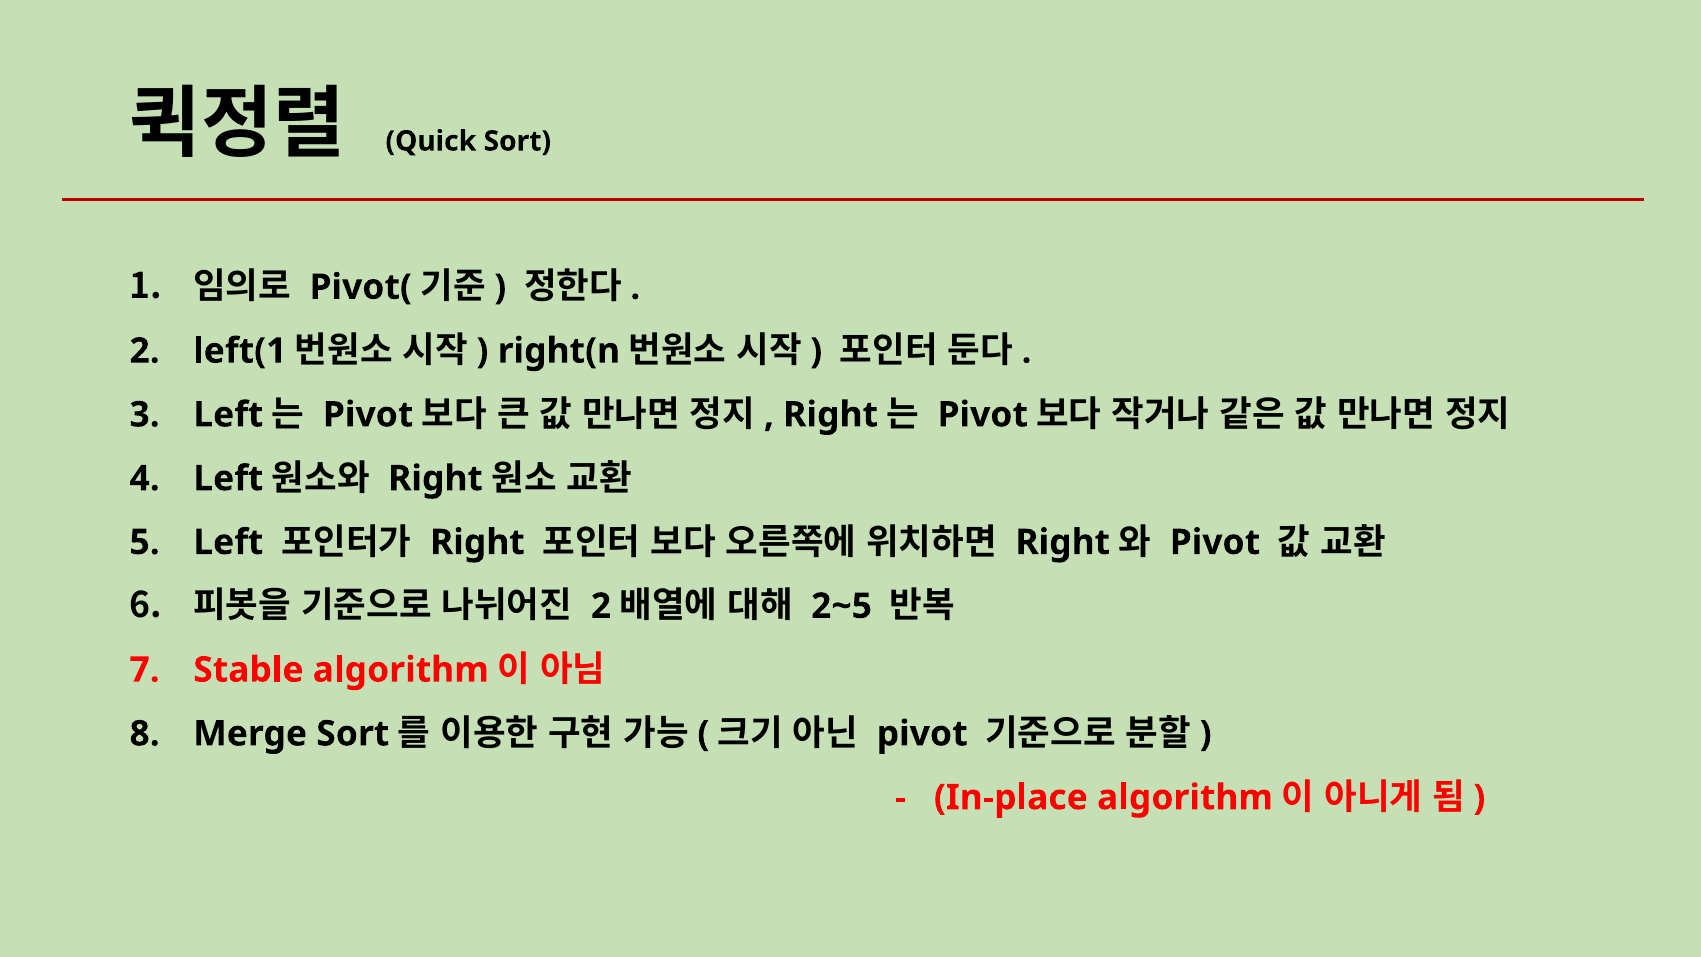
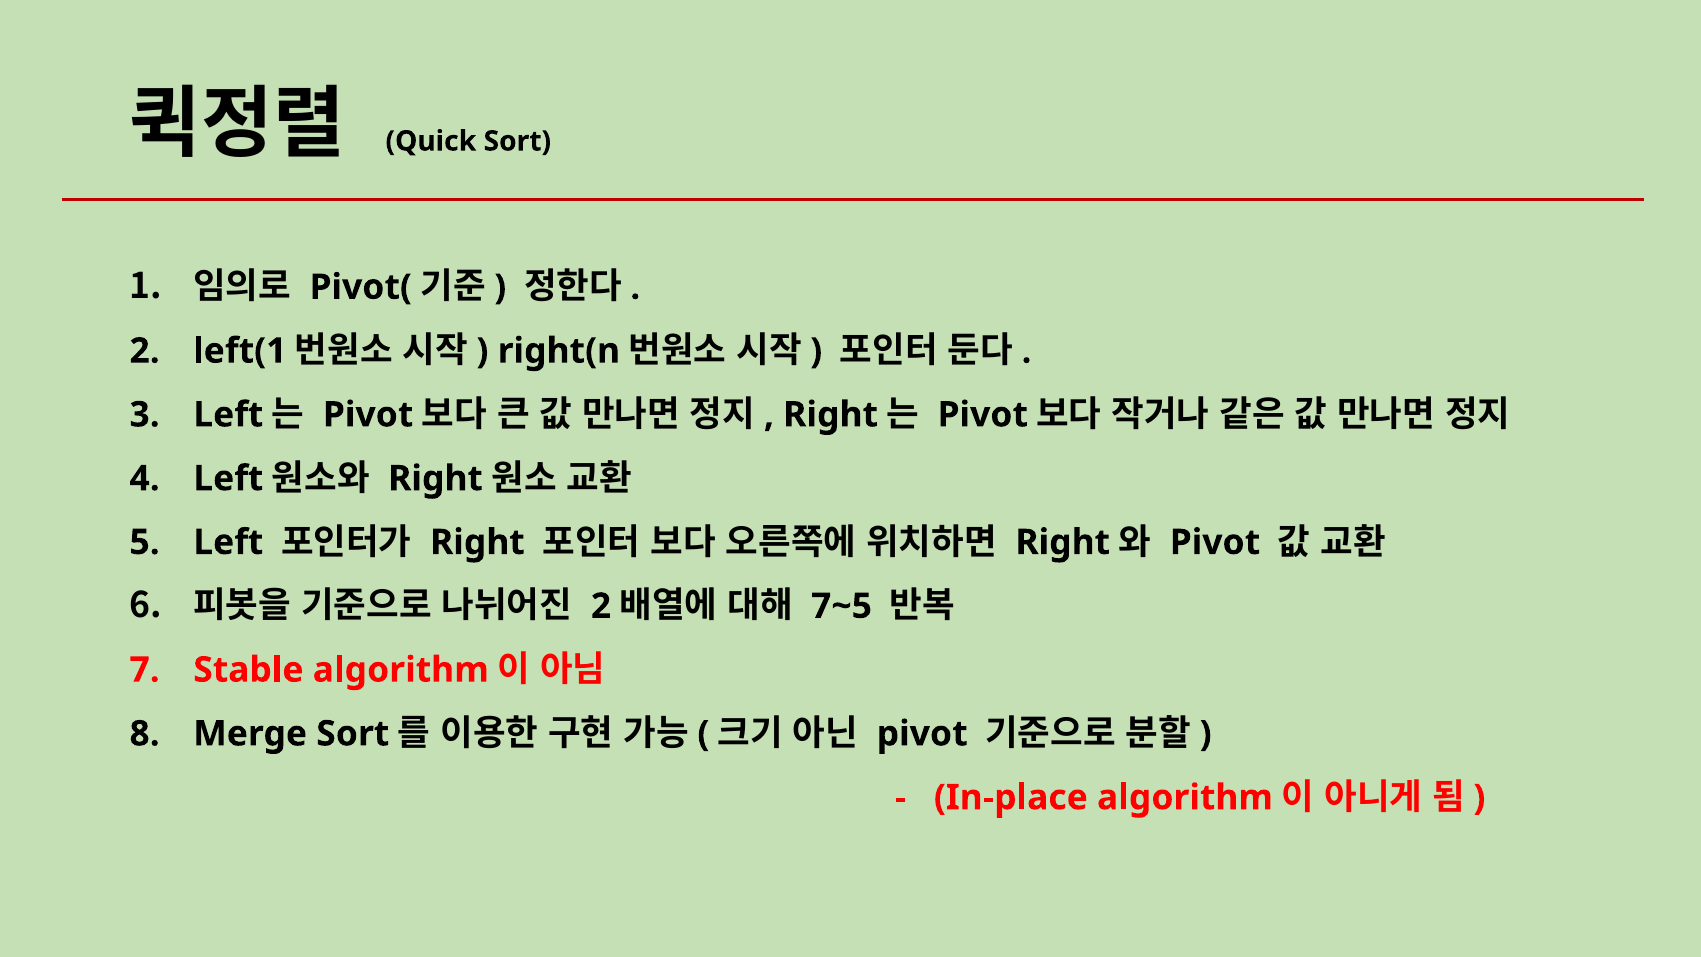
2~5: 2~5 -> 7~5 (842, 606)
